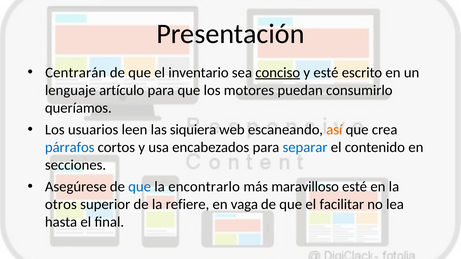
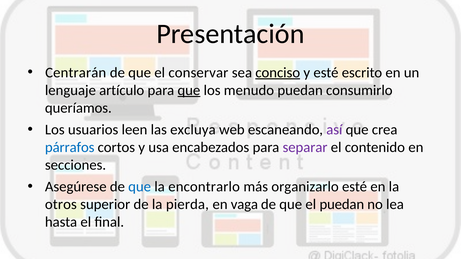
inventario: inventario -> conservar (198, 73)
que underline: none -> present (189, 90)
motores: motores -> menudo (249, 90)
siquiera: siquiera -> excluya (193, 130)
así colour: orange -> purple (334, 130)
separar colour: blue -> purple (305, 147)
maravilloso: maravilloso -> organizarlo (305, 187)
refiere: refiere -> pierda (187, 204)
el facilitar: facilitar -> puedan (342, 204)
